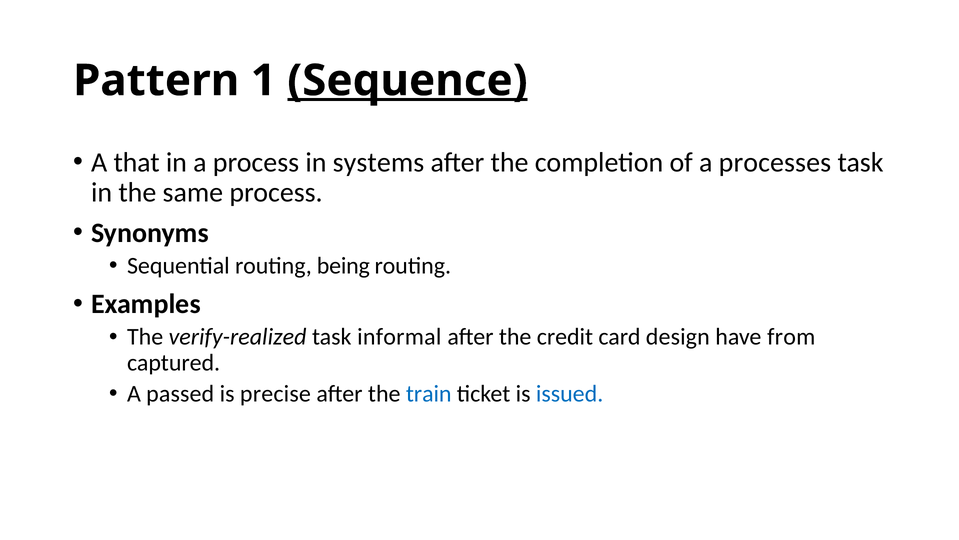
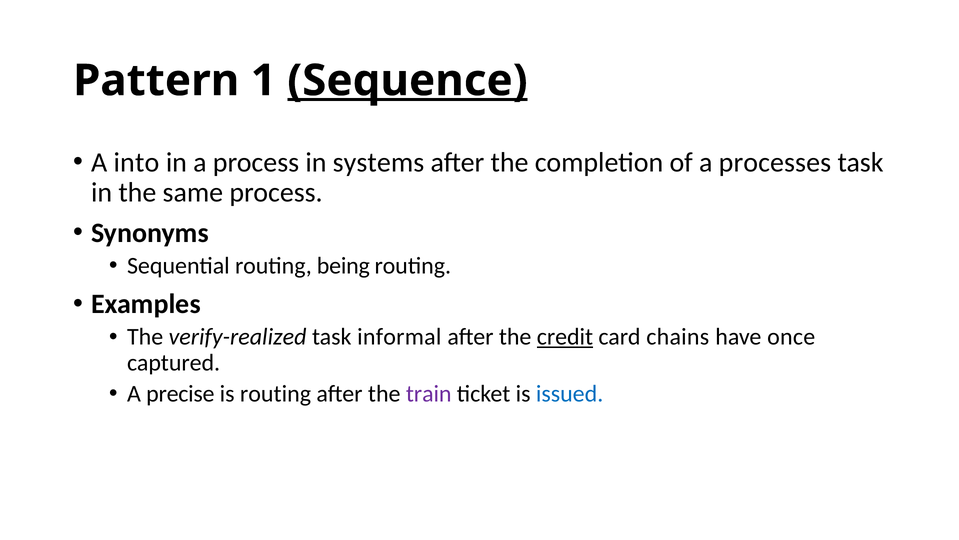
that: that -> into (136, 162)
credit underline: none -> present (565, 337)
design: design -> chains (678, 337)
from: from -> once (791, 337)
passed: passed -> precise (180, 393)
is precise: precise -> routing (276, 393)
train colour: blue -> purple (429, 393)
